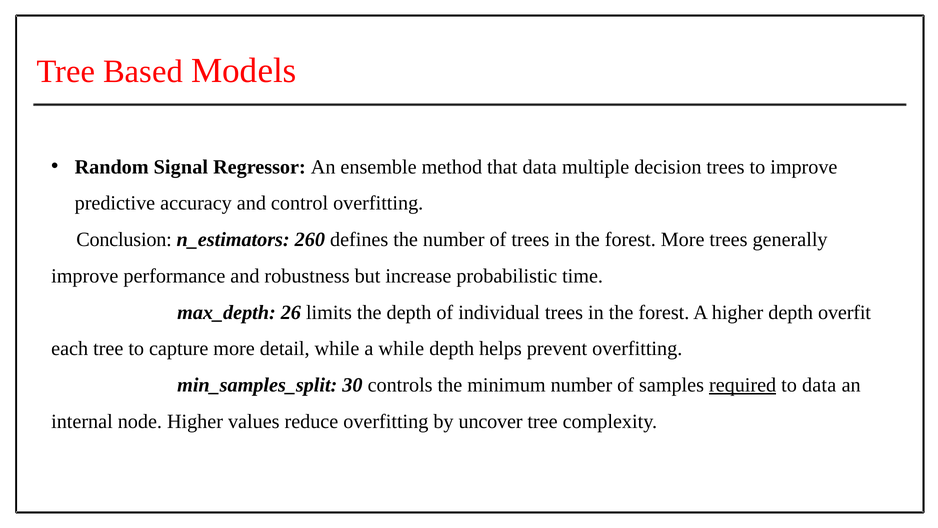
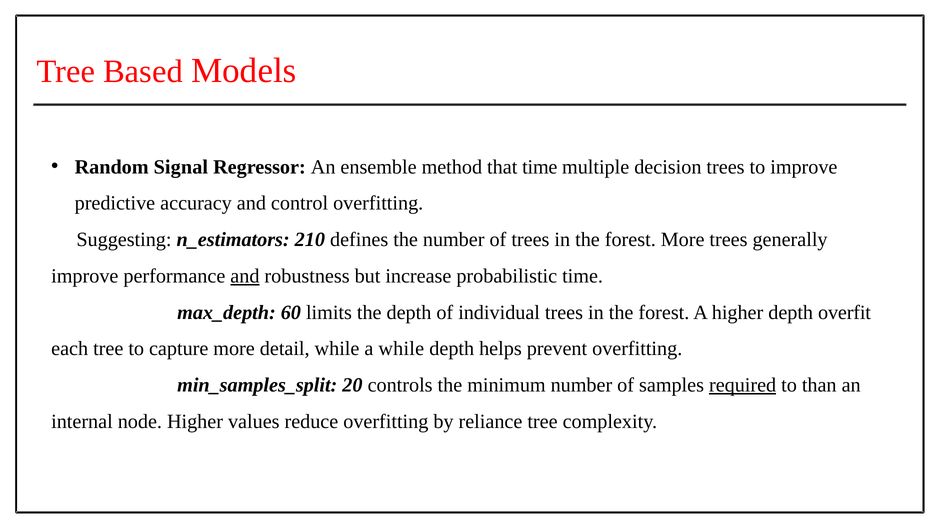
that data: data -> time (540, 167)
Conclusion: Conclusion -> Suggesting (124, 239)
260: 260 -> 210 (310, 239)
and underline: none -> present (245, 276)
26: 26 -> 60 (291, 312)
30: 30 -> 20 (352, 385)
to data: data -> than (819, 385)
uncover: uncover -> reliance (490, 421)
